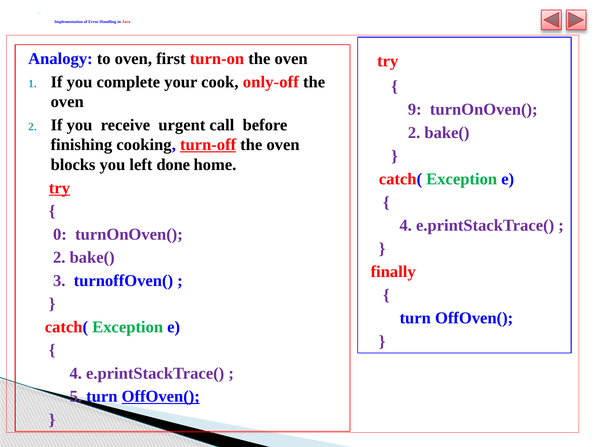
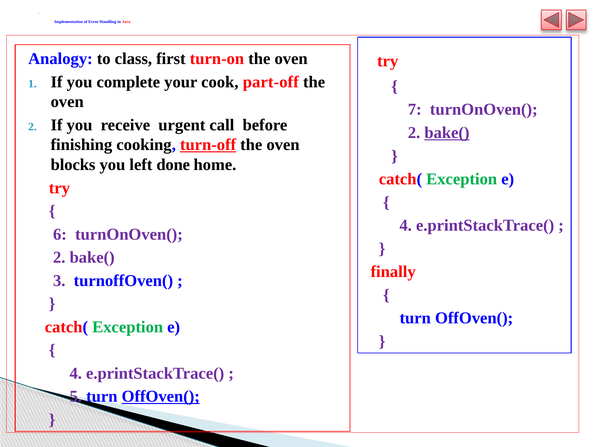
to oven: oven -> class (133, 59)
only-off: only-off -> part-off (271, 82)
9: 9 -> 7 (415, 110)
bake( underline: none -> present (447, 133)
try underline: present -> none (59, 188)
0: 0 -> 6 (60, 234)
